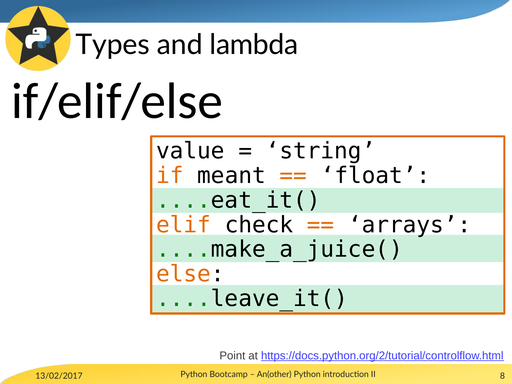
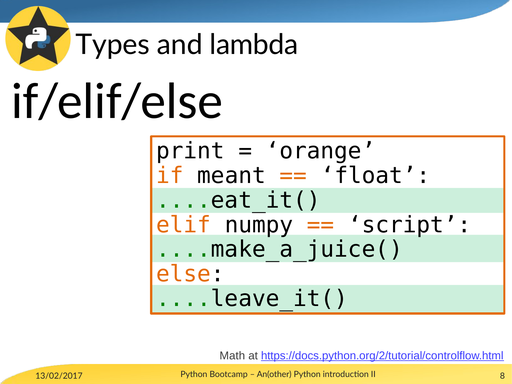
value: value -> print (190, 151)
string: string -> orange (321, 151)
check: check -> numpy (259, 225)
arrays: arrays -> script (410, 225)
Point: Point -> Math (232, 356)
